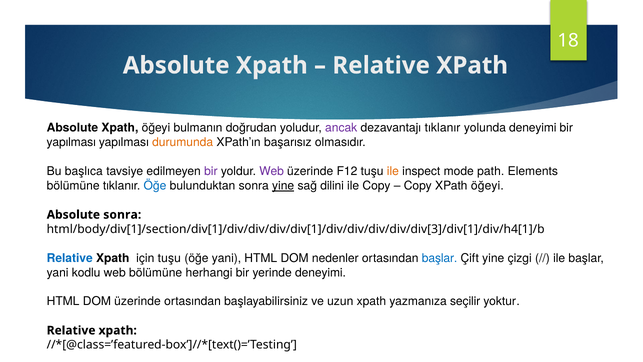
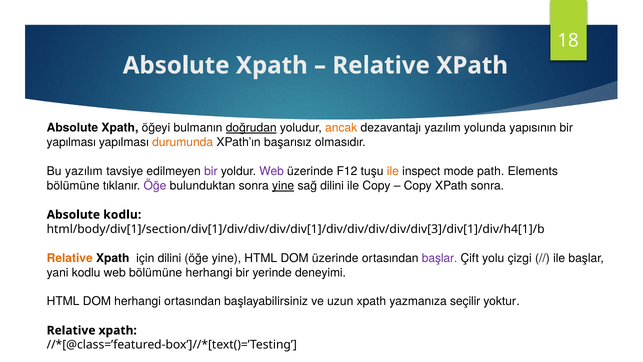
doğrudan underline: none -> present (251, 128)
ancak colour: purple -> orange (341, 128)
dezavantajı tıklanır: tıklanır -> yazılım (443, 128)
yolunda deneyimi: deneyimi -> yapısının (533, 128)
Bu başlıca: başlıca -> yazılım (84, 171)
Öğe colour: blue -> purple (155, 186)
Copy XPath öğeyi: öğeyi -> sonra (487, 186)
Absolute sonra: sonra -> kodlu (122, 215)
Relative colour: blue -> orange (70, 258)
için tuşu: tuşu -> dilini (169, 258)
öğe yani: yani -> yine (226, 258)
DOM nedenler: nedenler -> üzerinde (335, 258)
başlar colour: blue -> purple (440, 258)
Çift yine: yine -> yolu (493, 258)
DOM üzerinde: üzerinde -> herhangi (138, 301)
